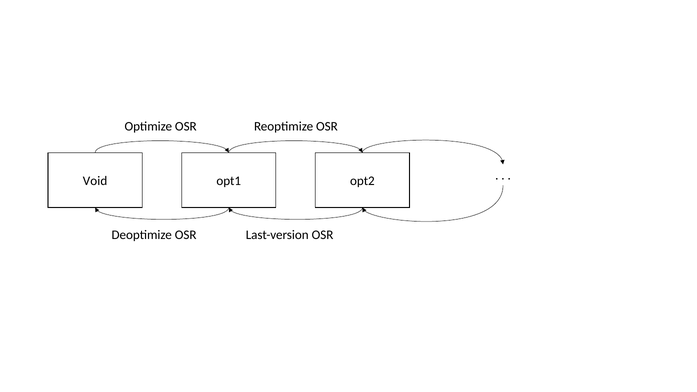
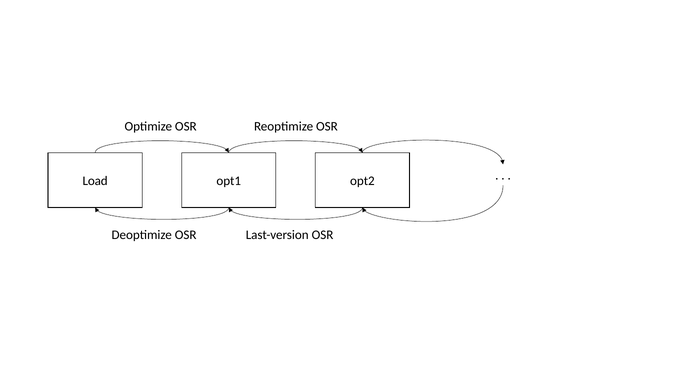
Void: Void -> Load (95, 181)
